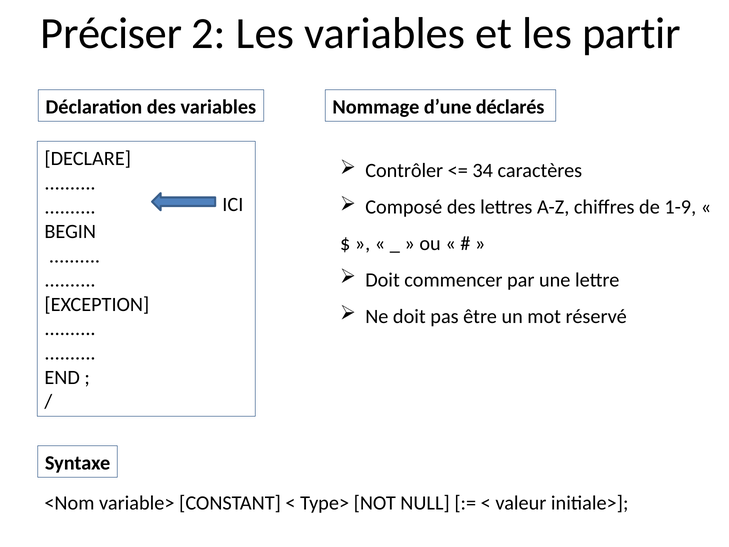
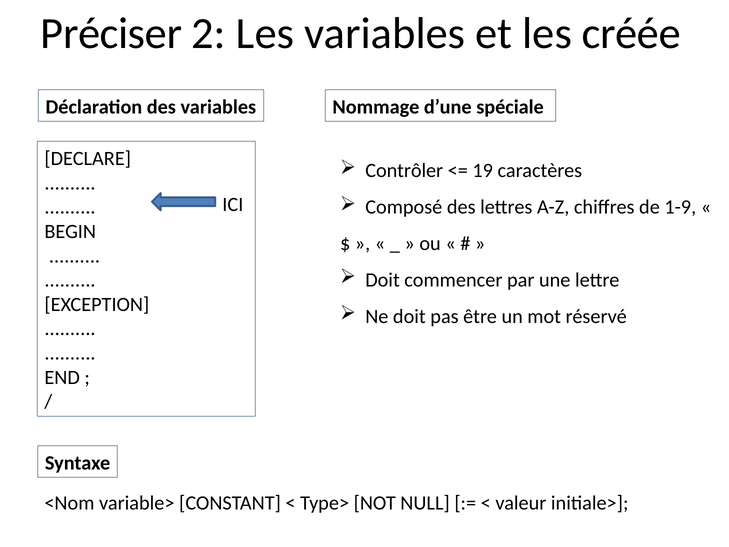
partir: partir -> créée (631, 33)
déclarés: déclarés -> spéciale (510, 107)
34: 34 -> 19 (483, 171)
